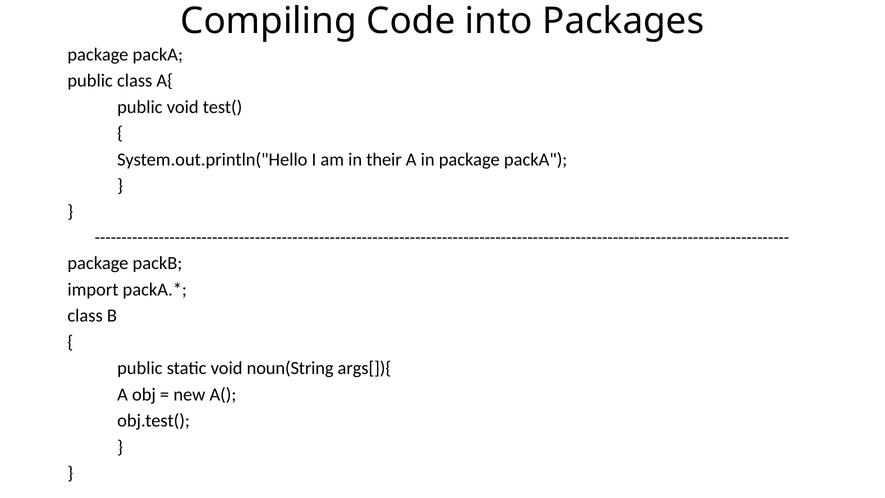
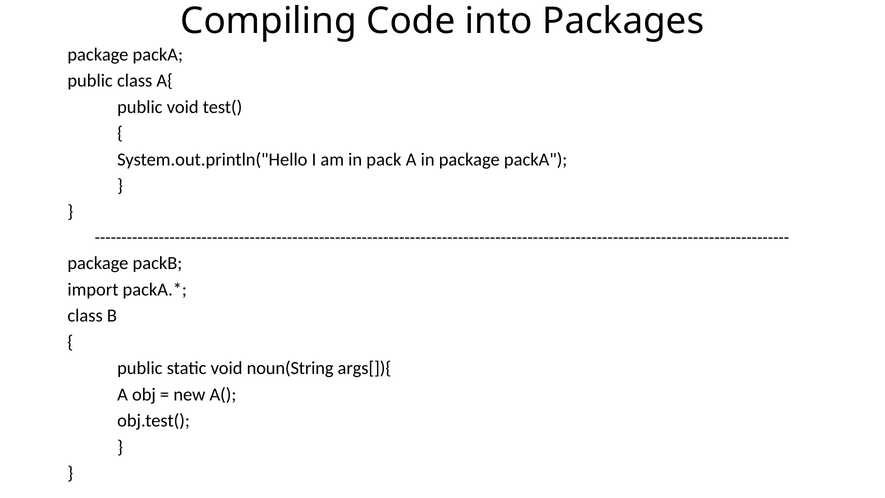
their: their -> pack (384, 159)
